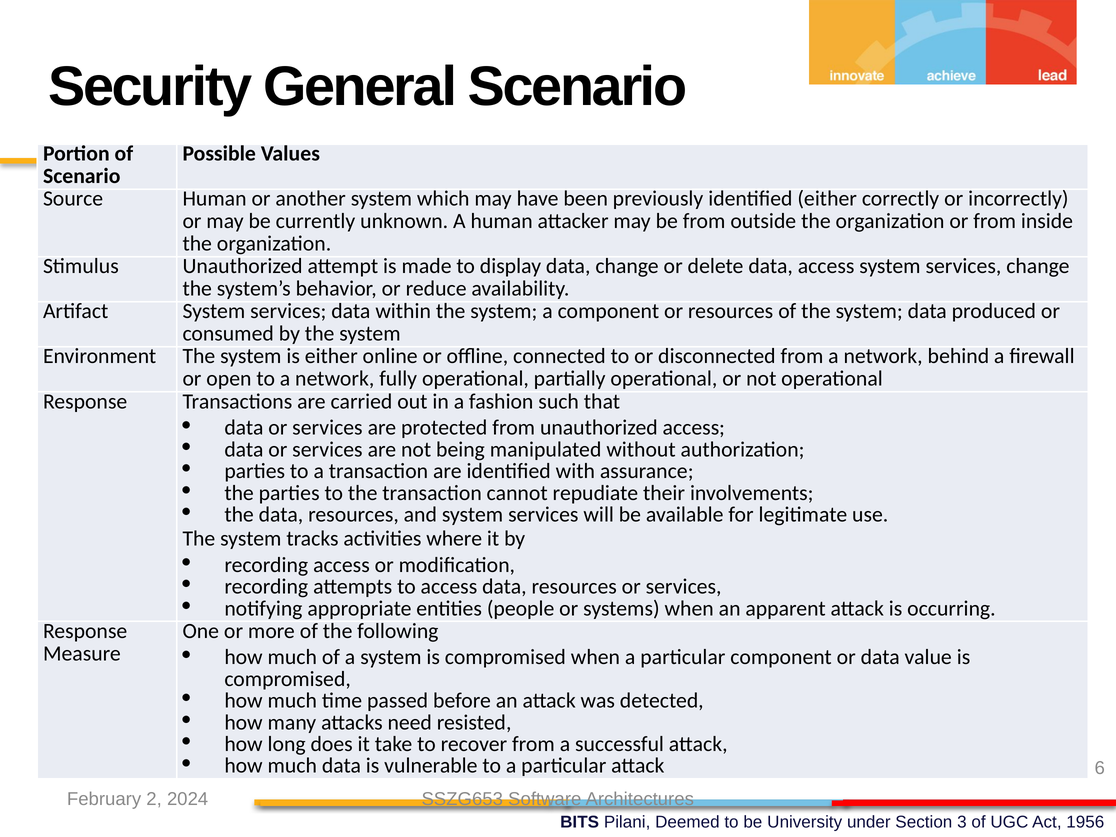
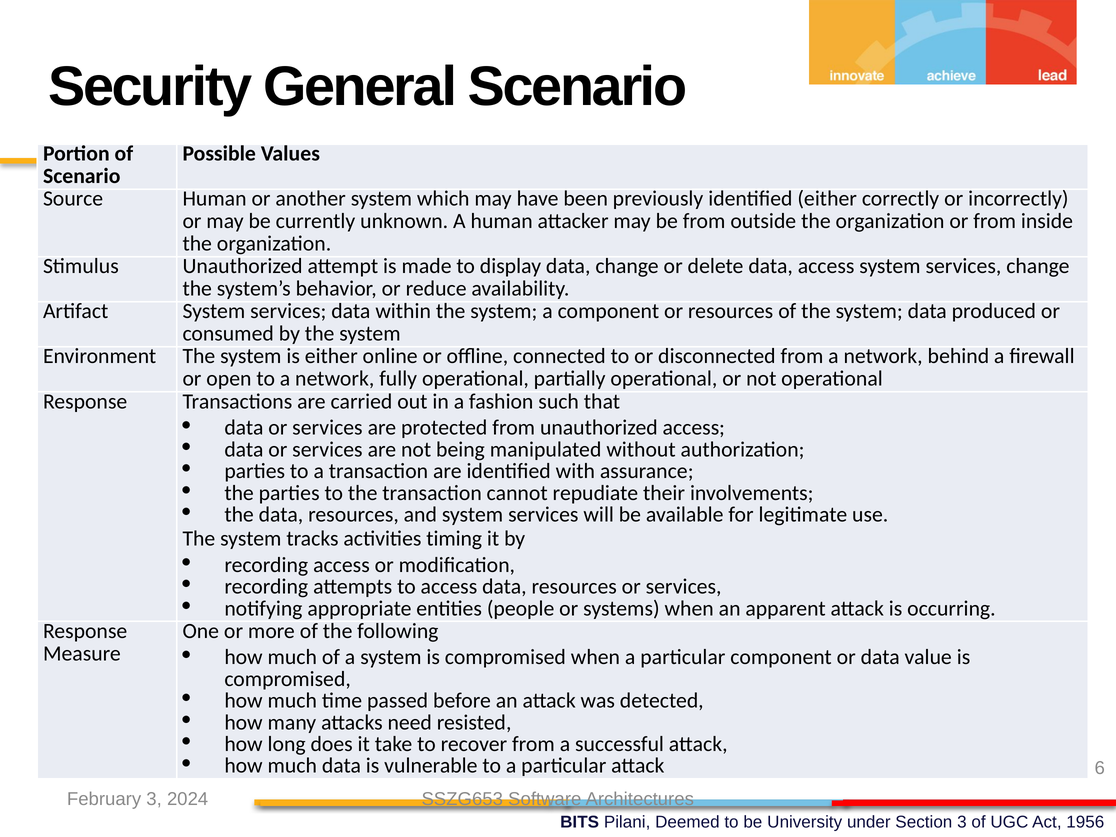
where: where -> timing (454, 539)
February 2: 2 -> 3 (154, 799)
